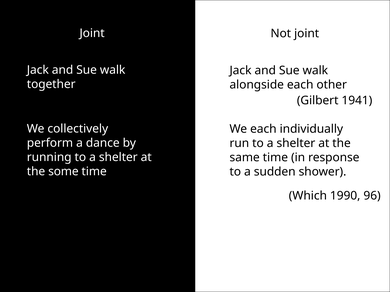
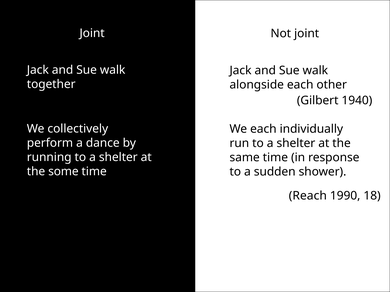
1941: 1941 -> 1940 (357, 101)
Which: Which -> Reach (308, 196)
96: 96 -> 18 (372, 196)
